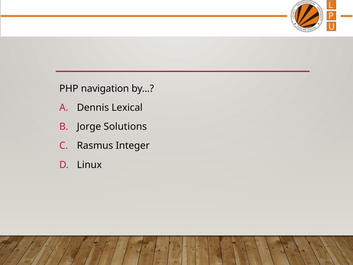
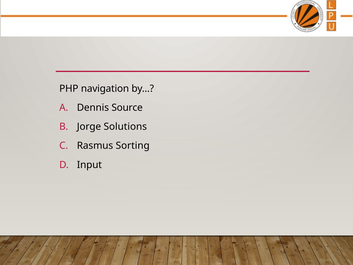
Lexical: Lexical -> Source (127, 108)
Integer: Integer -> Sorting (133, 146)
Linux: Linux -> Input (89, 165)
